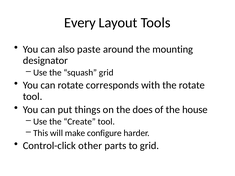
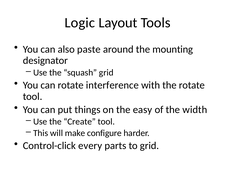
Every: Every -> Logic (80, 23)
corresponds: corresponds -> interference (112, 85)
does: does -> easy (143, 110)
house: house -> width (195, 110)
other: other -> every (90, 146)
